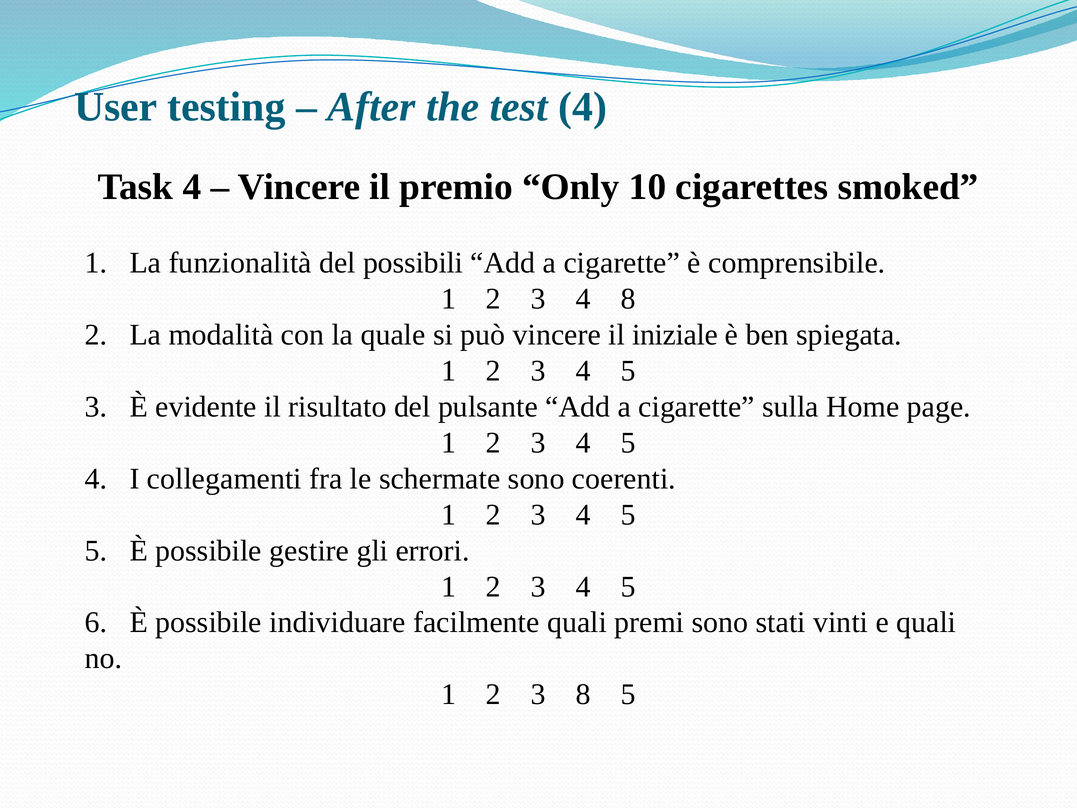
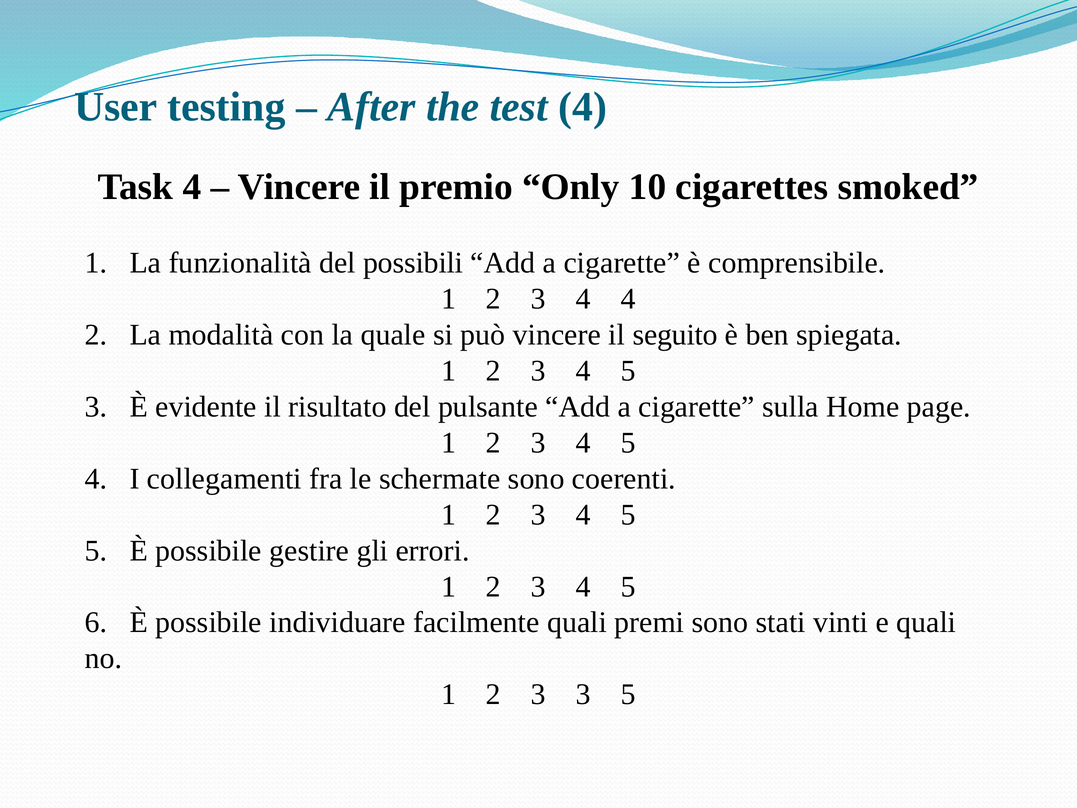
4 8: 8 -> 4 (628, 299)
iniziale: iniziale -> seguito (675, 335)
3 8: 8 -> 3 (583, 694)
